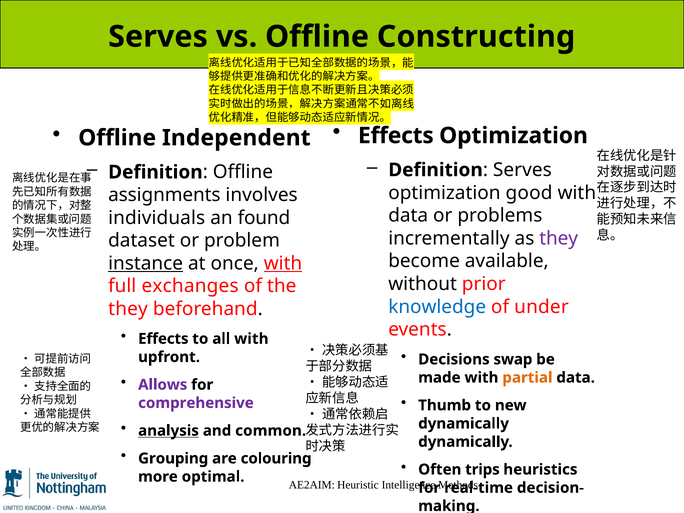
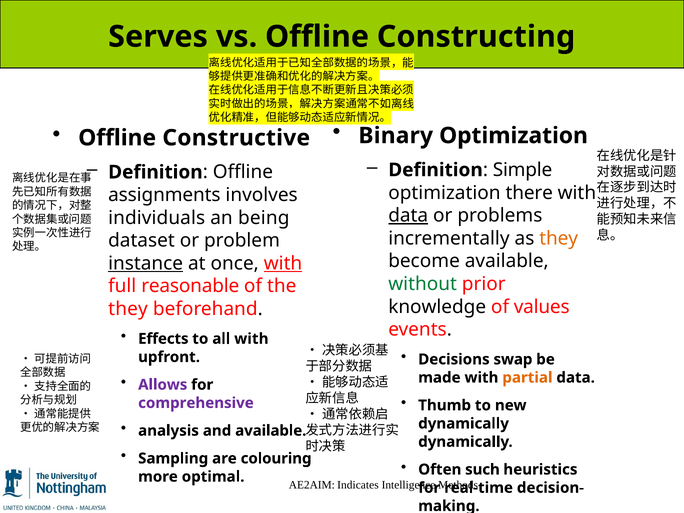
Effects: Effects -> Binary (396, 136)
Independent: Independent -> Constructive (236, 138)
Serves: Serves -> Simple (523, 170)
good: good -> there (529, 193)
data underline: none -> present (408, 216)
found: found -> being (264, 218)
they colour: purple -> orange (559, 238)
without colour: black -> green (423, 284)
exchanges: exchanges -> reasonable (190, 286)
knowledge colour: blue -> black (437, 307)
under: under -> values (542, 307)
analysis underline: present -> none (169, 431)
and common: common -> available (271, 431)
Grouping: Grouping -> Sampling (173, 458)
trips: trips -> such (482, 470)
Heuristic: Heuristic -> Indicates (358, 485)
